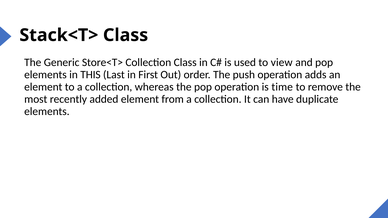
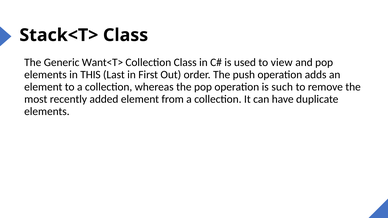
Store<T>: Store<T> -> Want<T> (102, 63)
time: time -> such (282, 87)
